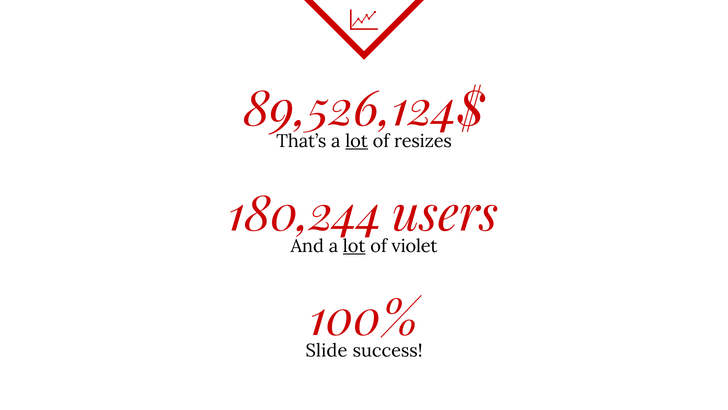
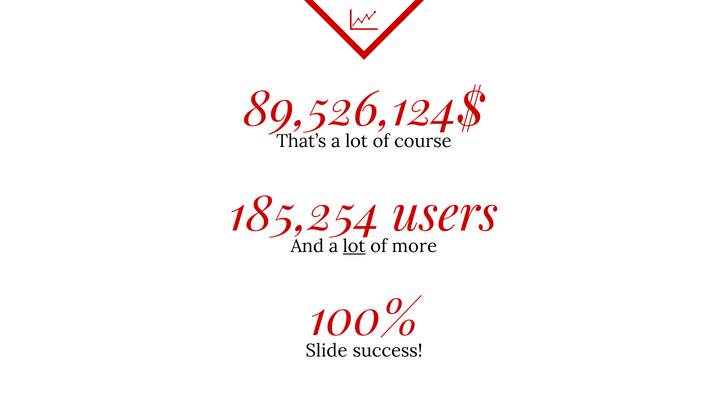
lot underline: present -> none (357, 141)
resizes: resizes -> course (423, 141)
180,244: 180,244 -> 185,254 (305, 214)
violet: violet -> more (414, 246)
